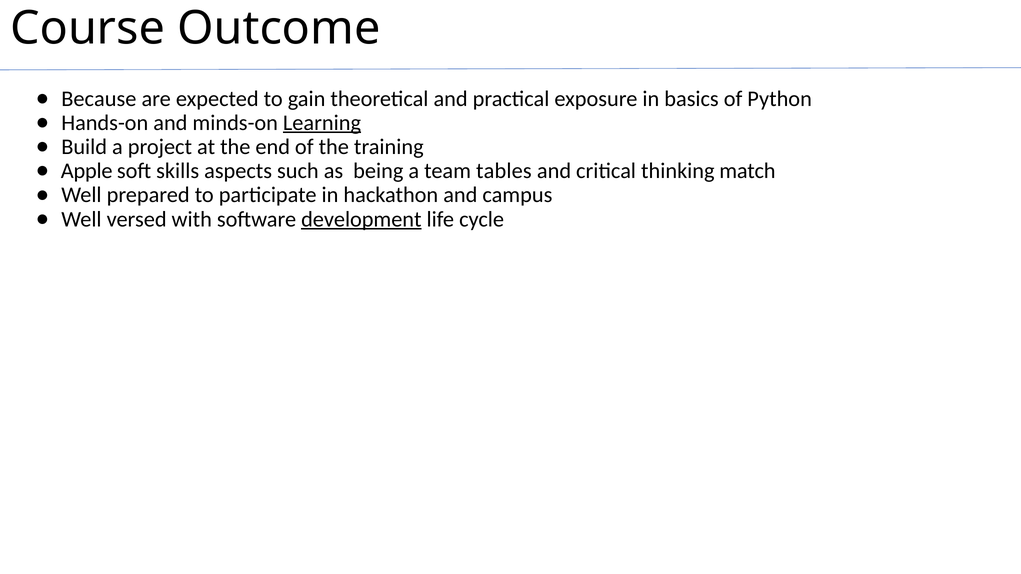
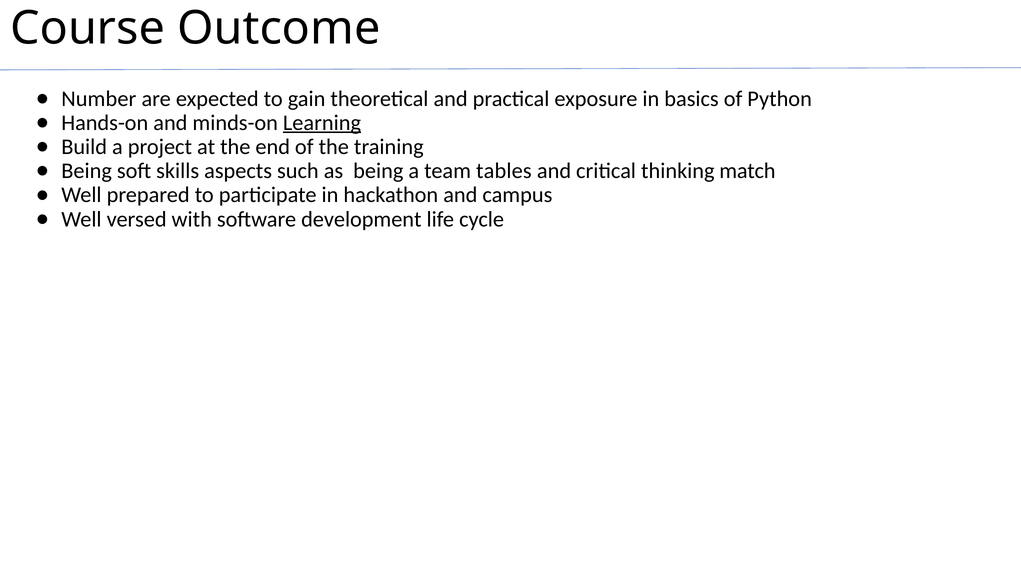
Because: Because -> Number (99, 99)
Apple: Apple -> Being (87, 171)
development underline: present -> none (361, 219)
